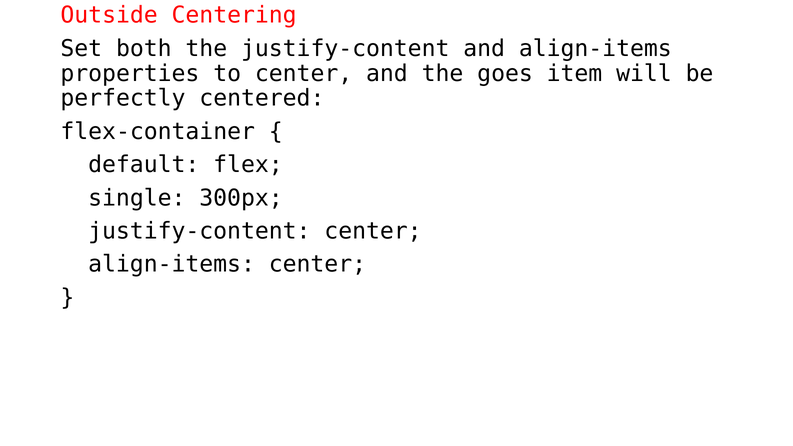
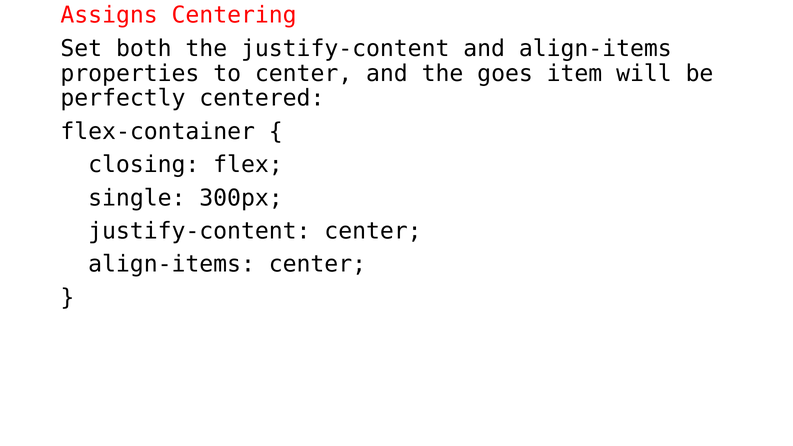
Outside: Outside -> Assigns (109, 15)
default: default -> closing (144, 165)
